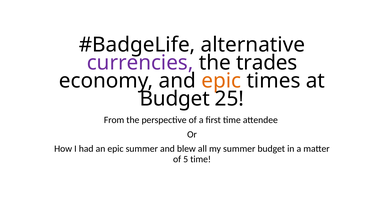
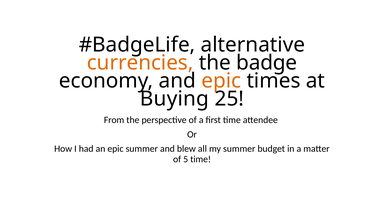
currencies colour: purple -> orange (140, 63)
trades: trades -> badge (267, 63)
Budget: Budget -> Buying (174, 99)
